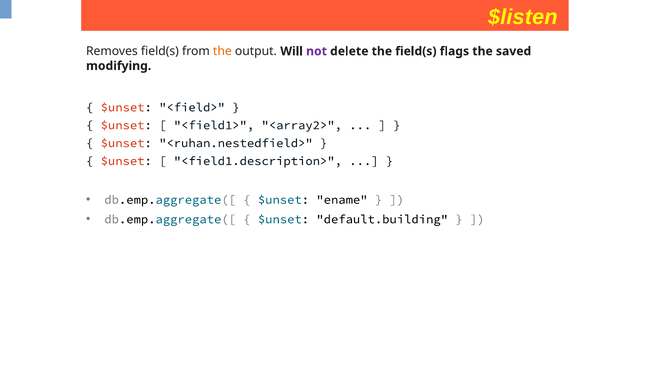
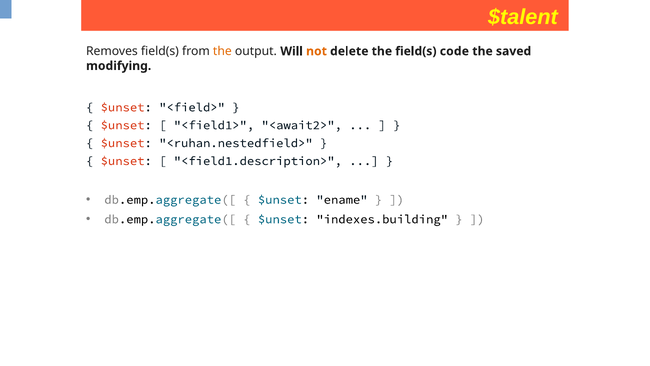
$listen: $listen -> $talent (523, 17)
not colour: purple -> orange (317, 51)
flags: flags -> code (454, 51)
<array2>: <array2> -> <await2> (302, 125)
default.building: default.building -> indexes.building (382, 219)
